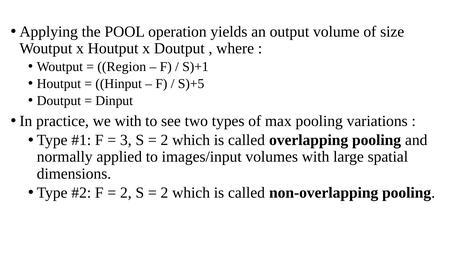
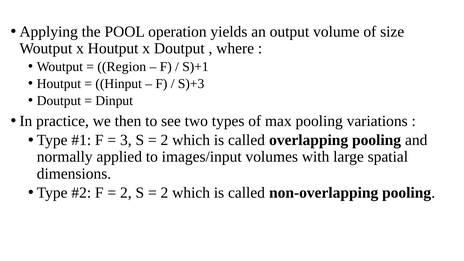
S)+5: S)+5 -> S)+3 (191, 84)
we with: with -> then (128, 121)
